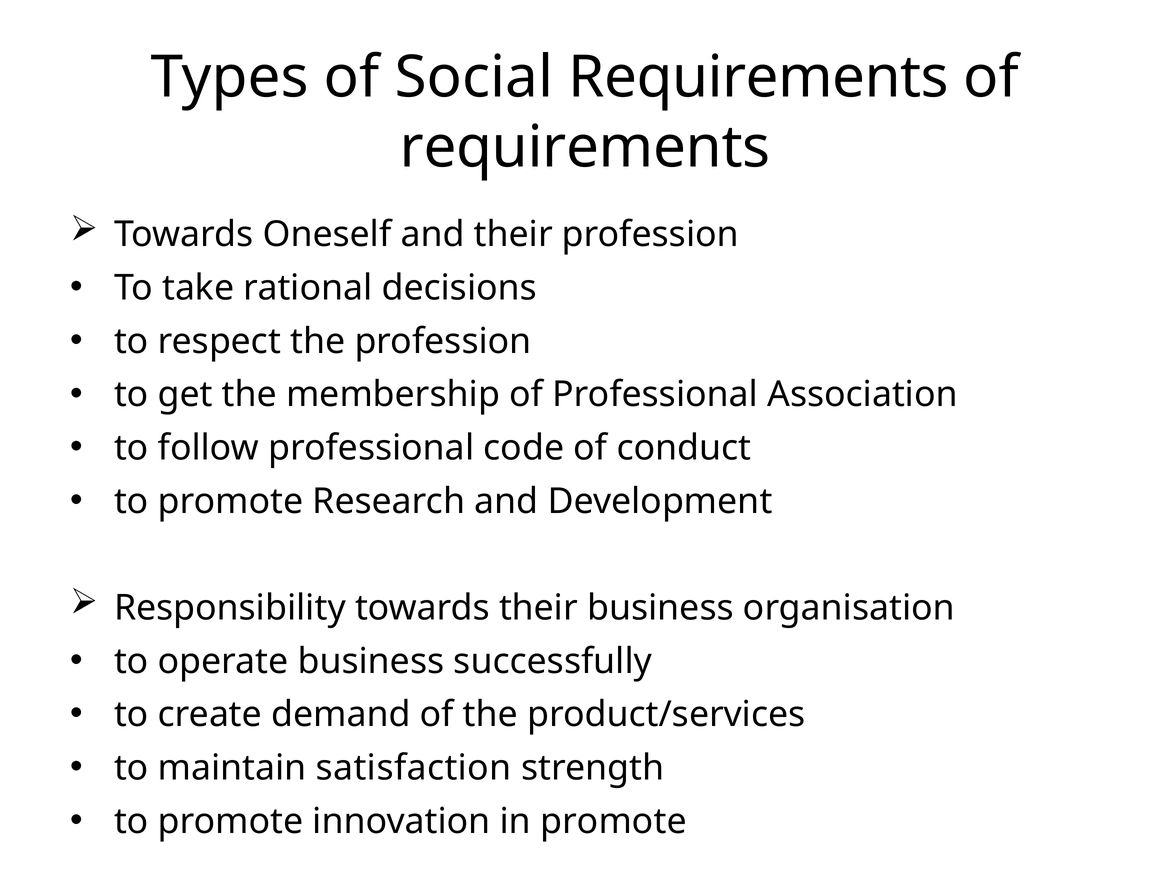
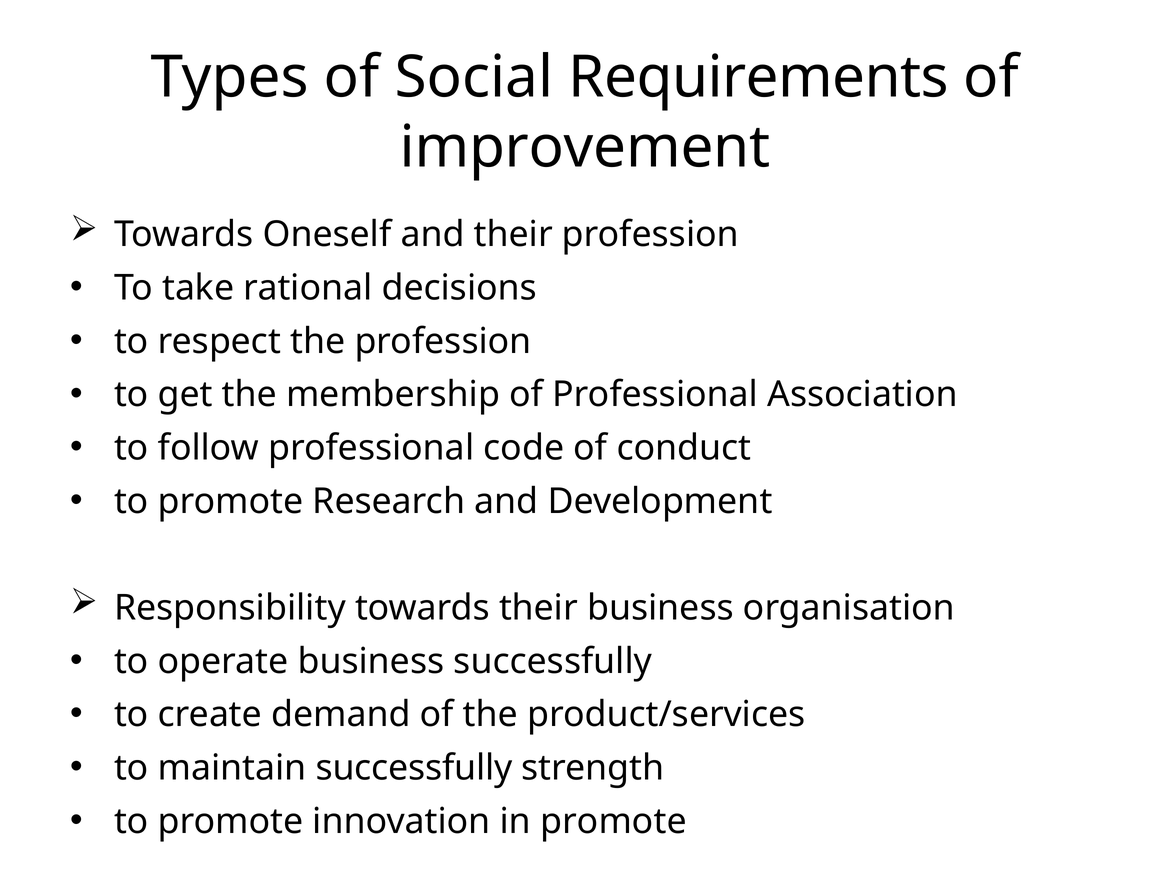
requirements: requirements -> improvement (585, 147)
maintain satisfaction: satisfaction -> successfully (414, 767)
